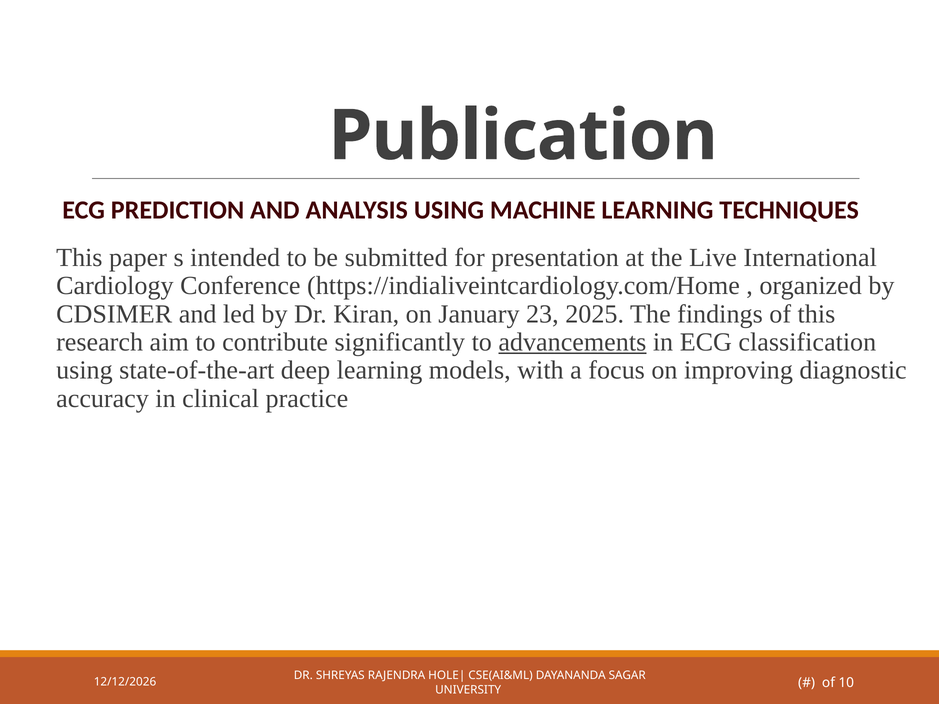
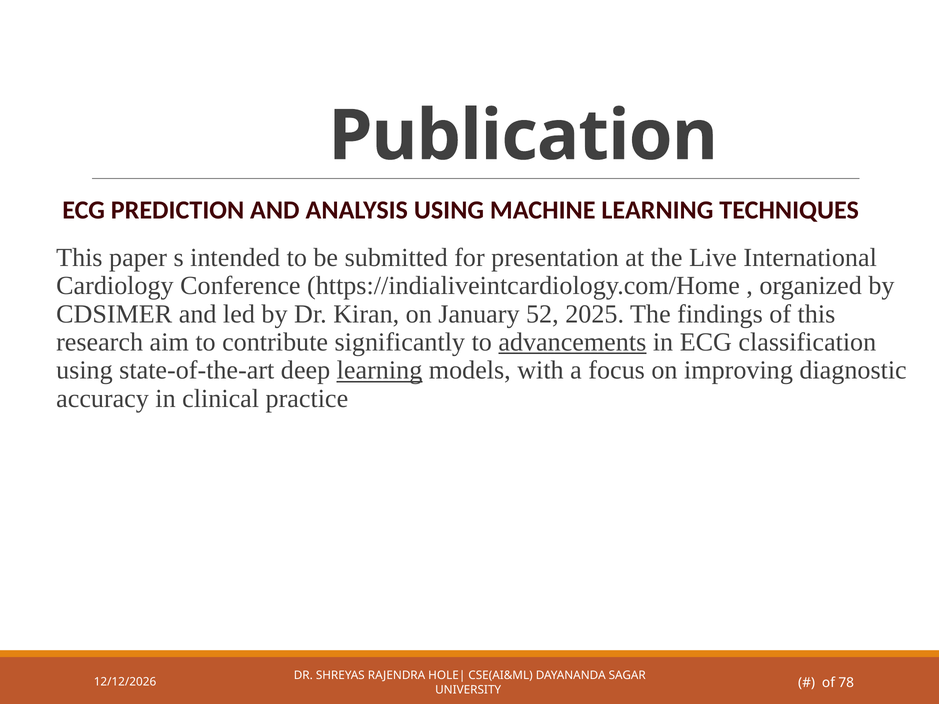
23: 23 -> 52 (542, 314)
learning underline: none -> present (380, 370)
10: 10 -> 78 (846, 683)
